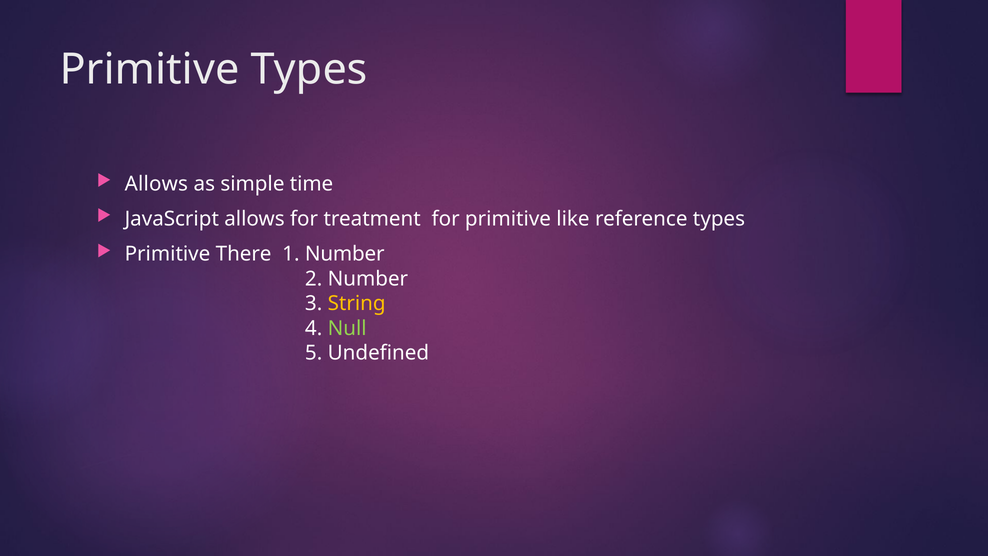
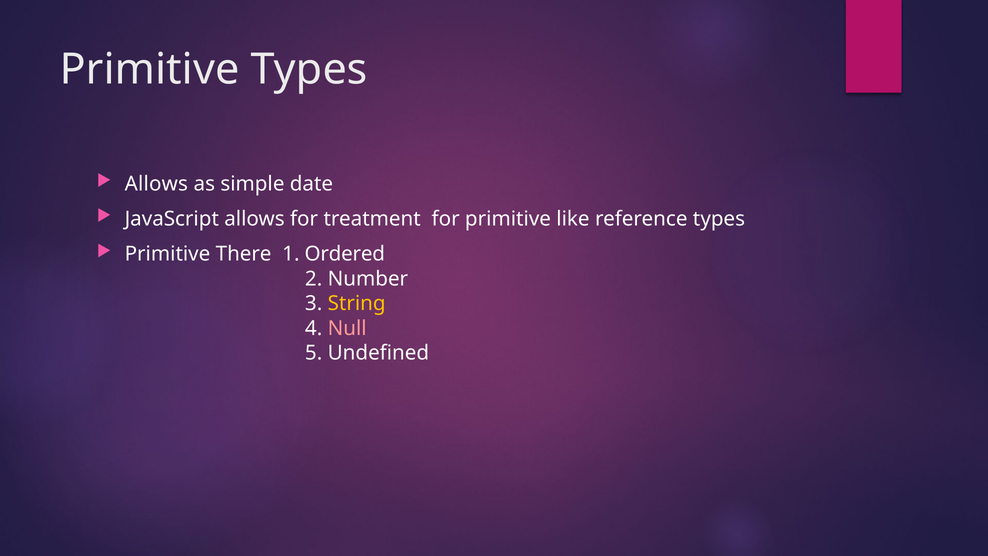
time: time -> date (311, 184)
1 Number: Number -> Ordered (345, 254)
Null colour: light green -> pink (347, 328)
